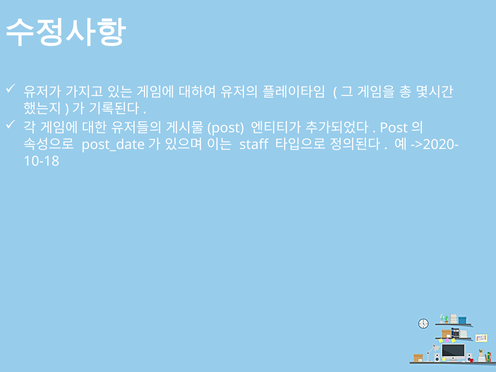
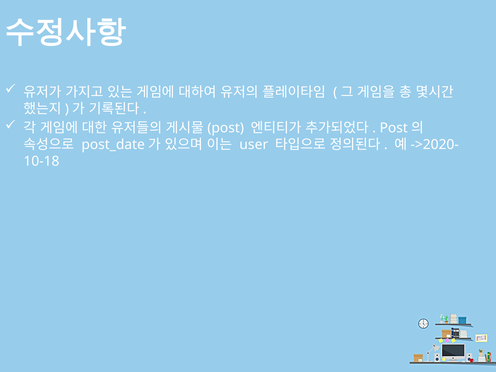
staff: staff -> user (254, 145)
